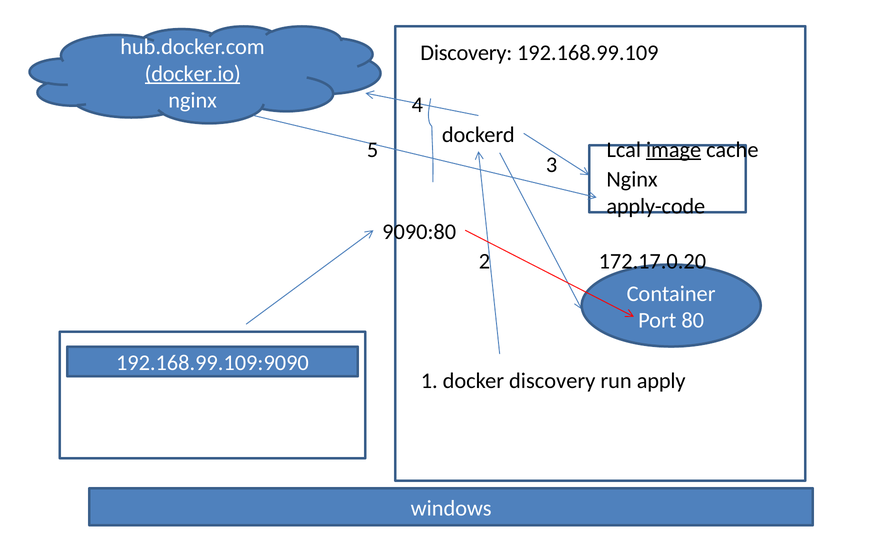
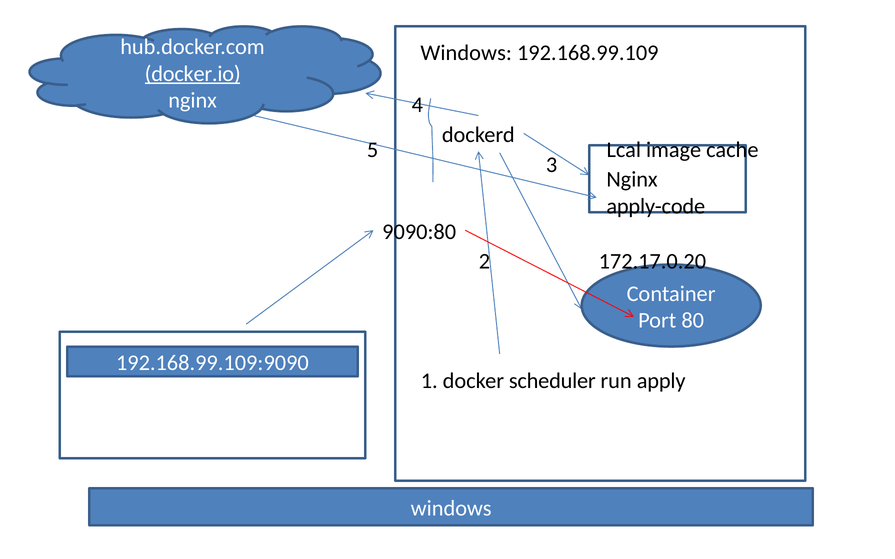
Discovery: Discovery -> Windows (466, 53)
image underline: present -> none (674, 150)
docker discovery: discovery -> scheduler (552, 381)
